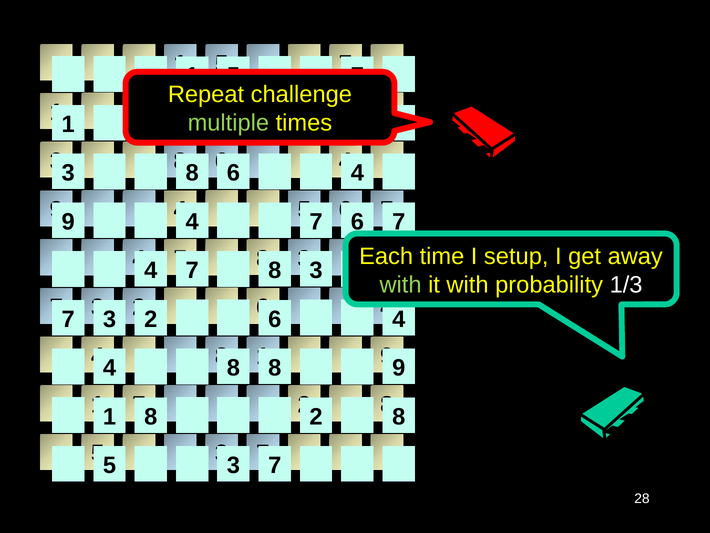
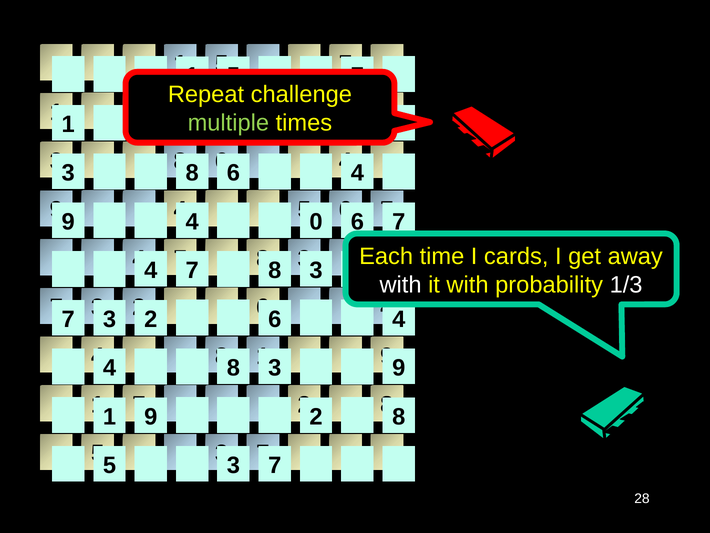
9 4 7: 7 -> 0 (316, 222)
setup: setup -> cards (516, 256)
with colour: light green -> white (401, 285)
4 8 8: 8 -> 3 (275, 368)
8: 8 -> 9 (151, 416)
